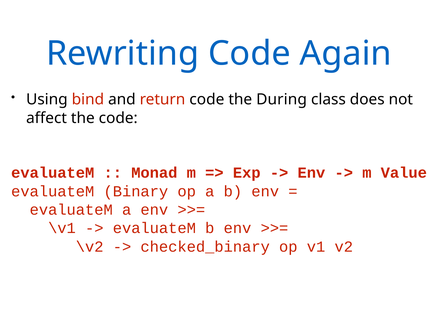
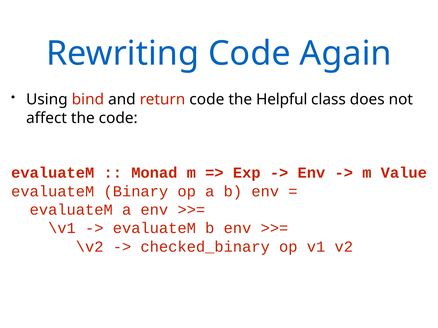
During: During -> Helpful (282, 100)
